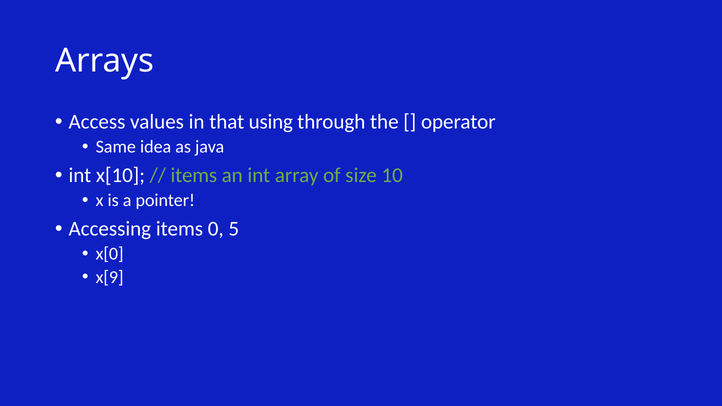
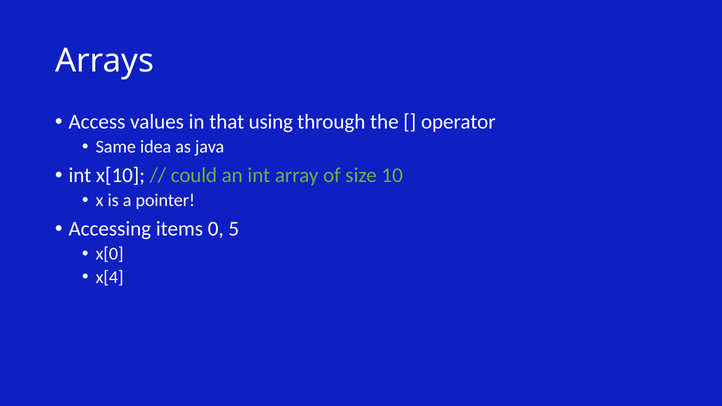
items: items -> could (194, 176)
x[9: x[9 -> x[4 (110, 277)
